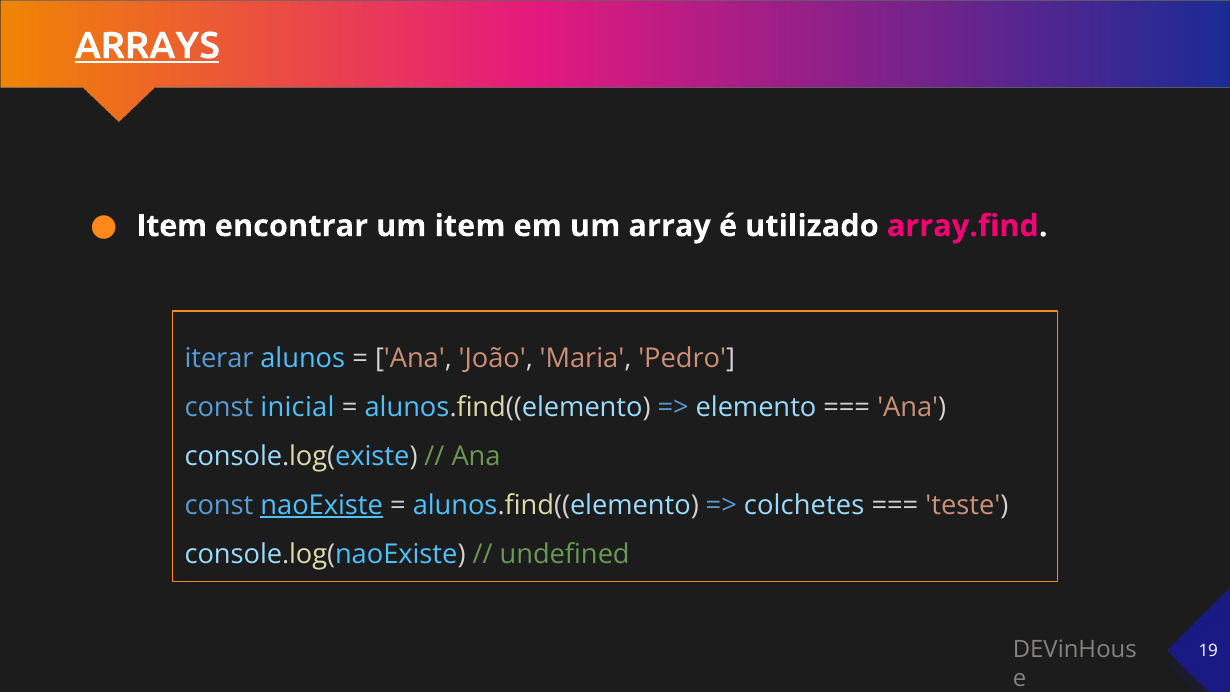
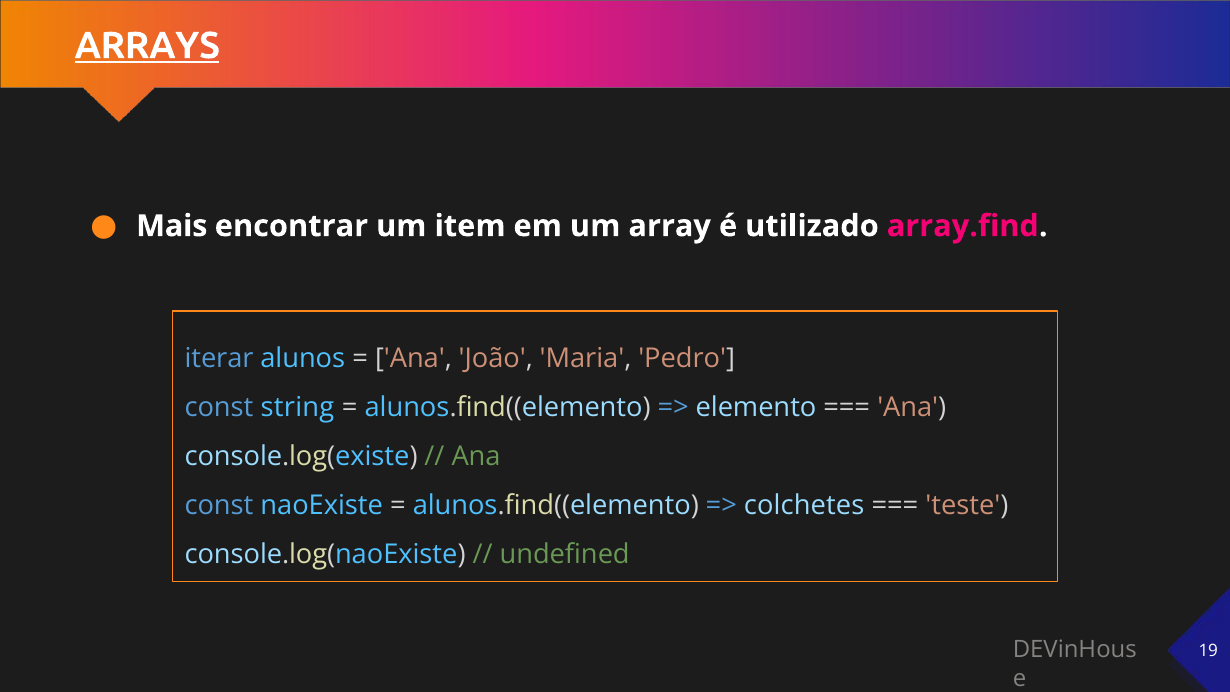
Item: Item -> Mais (172, 226)
inicial: inicial -> string (297, 407)
naoExiste underline: present -> none (322, 505)
